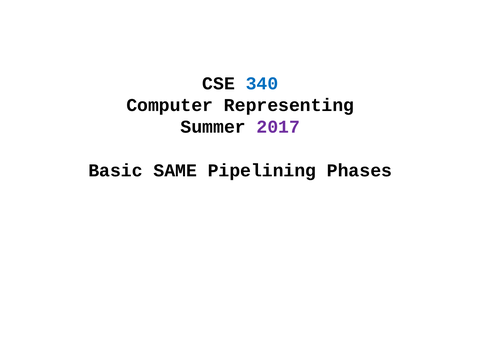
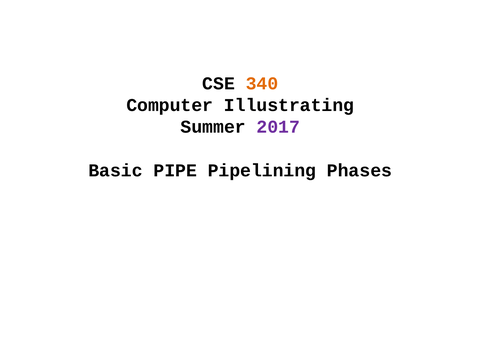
340 colour: blue -> orange (262, 83)
Representing: Representing -> Illustrating (289, 105)
SAME: SAME -> PIPE (175, 170)
